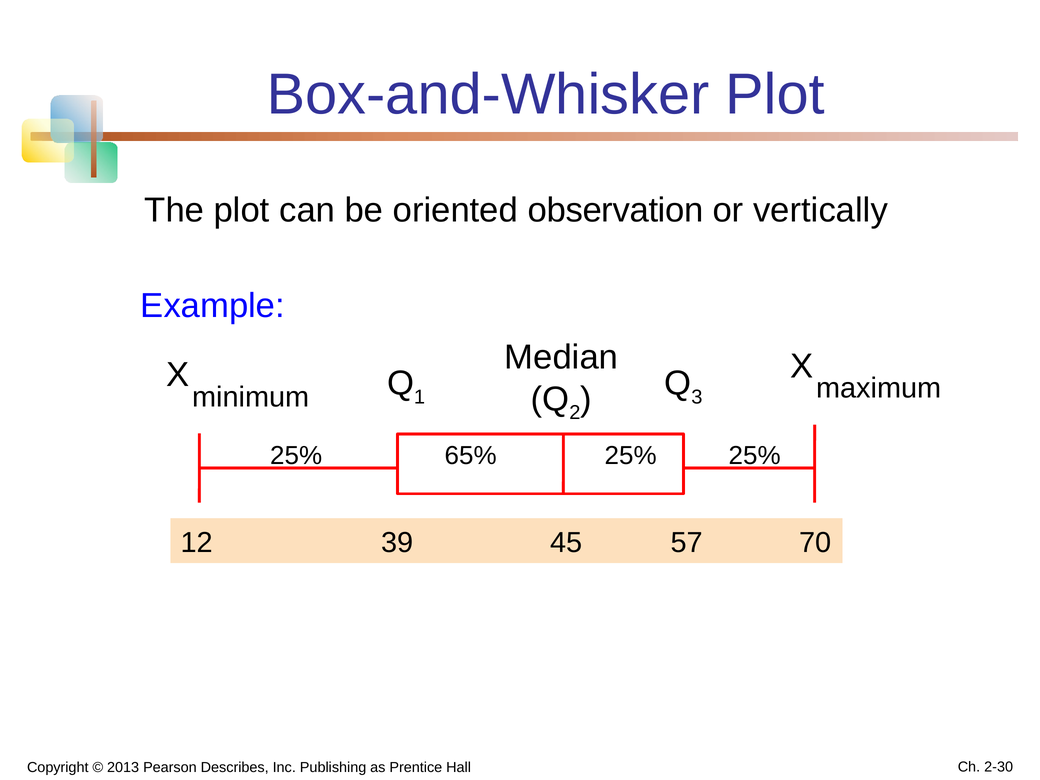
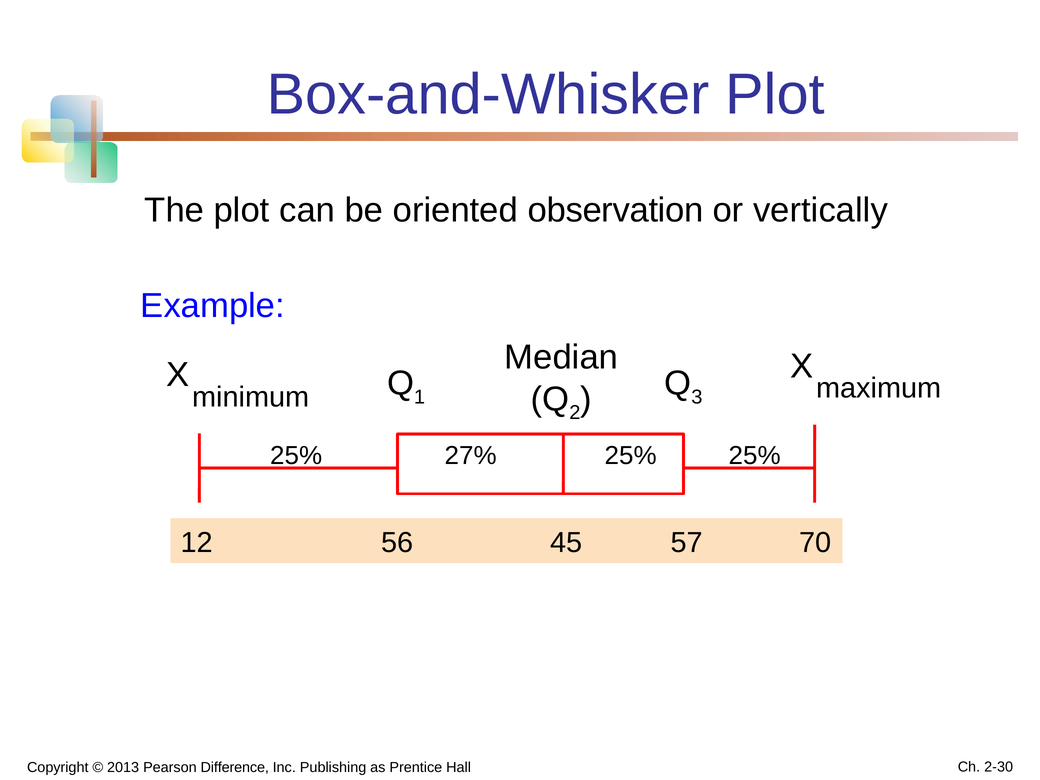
65%: 65% -> 27% (471, 456)
39: 39 -> 56 (398, 543)
Describes: Describes -> Difference (235, 767)
